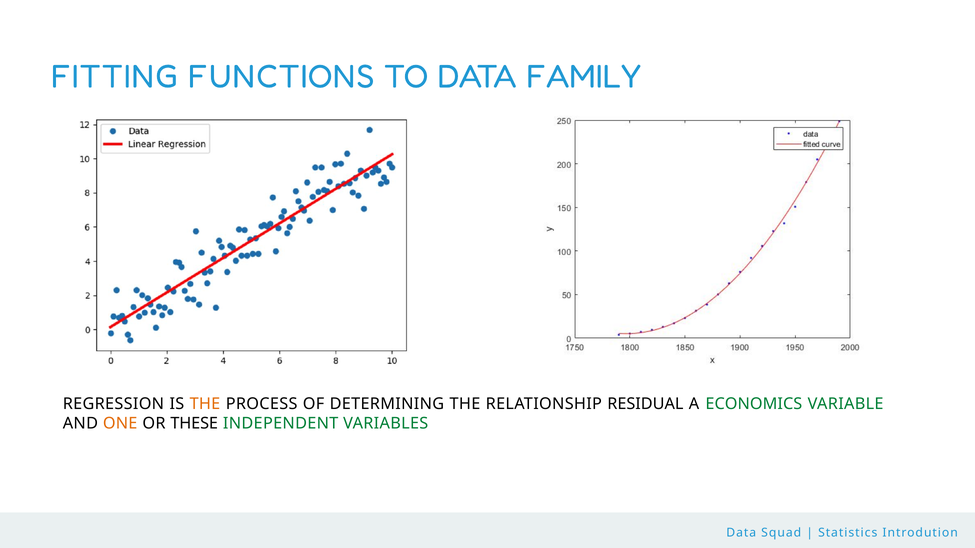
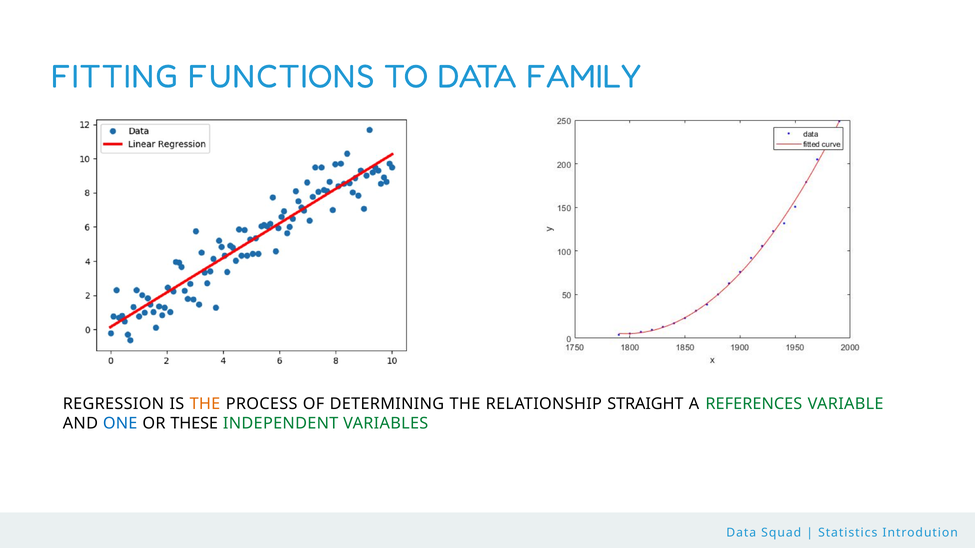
RESIDUAL: RESIDUAL -> STRAIGHT (645, 404)
ECONOMICS: ECONOMICS -> REFERENCES (754, 404)
ONE colour: orange -> blue (120, 424)
